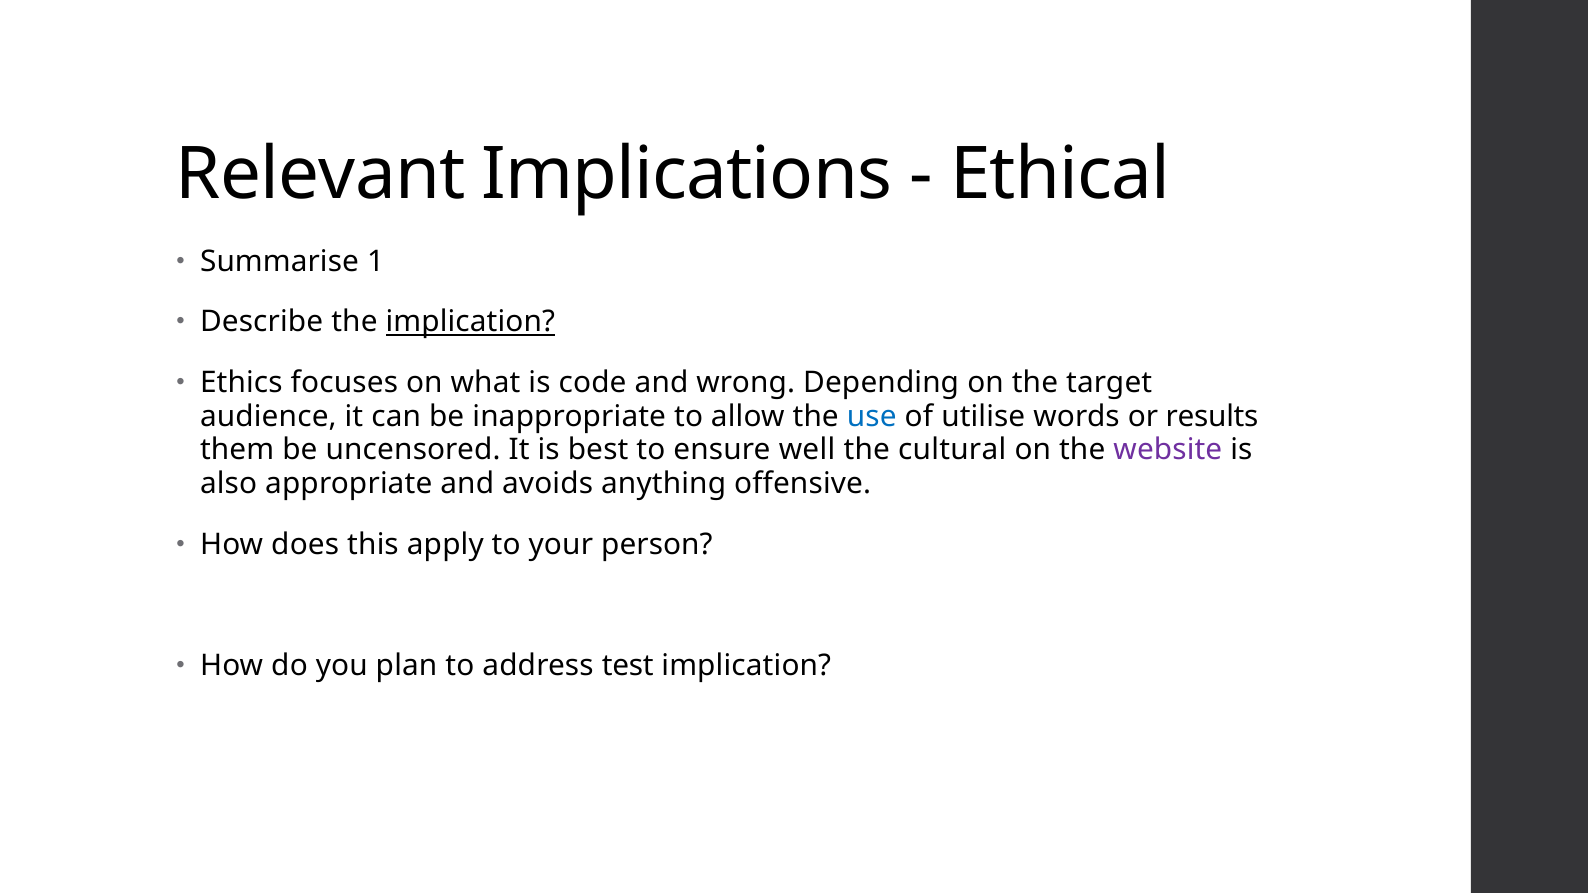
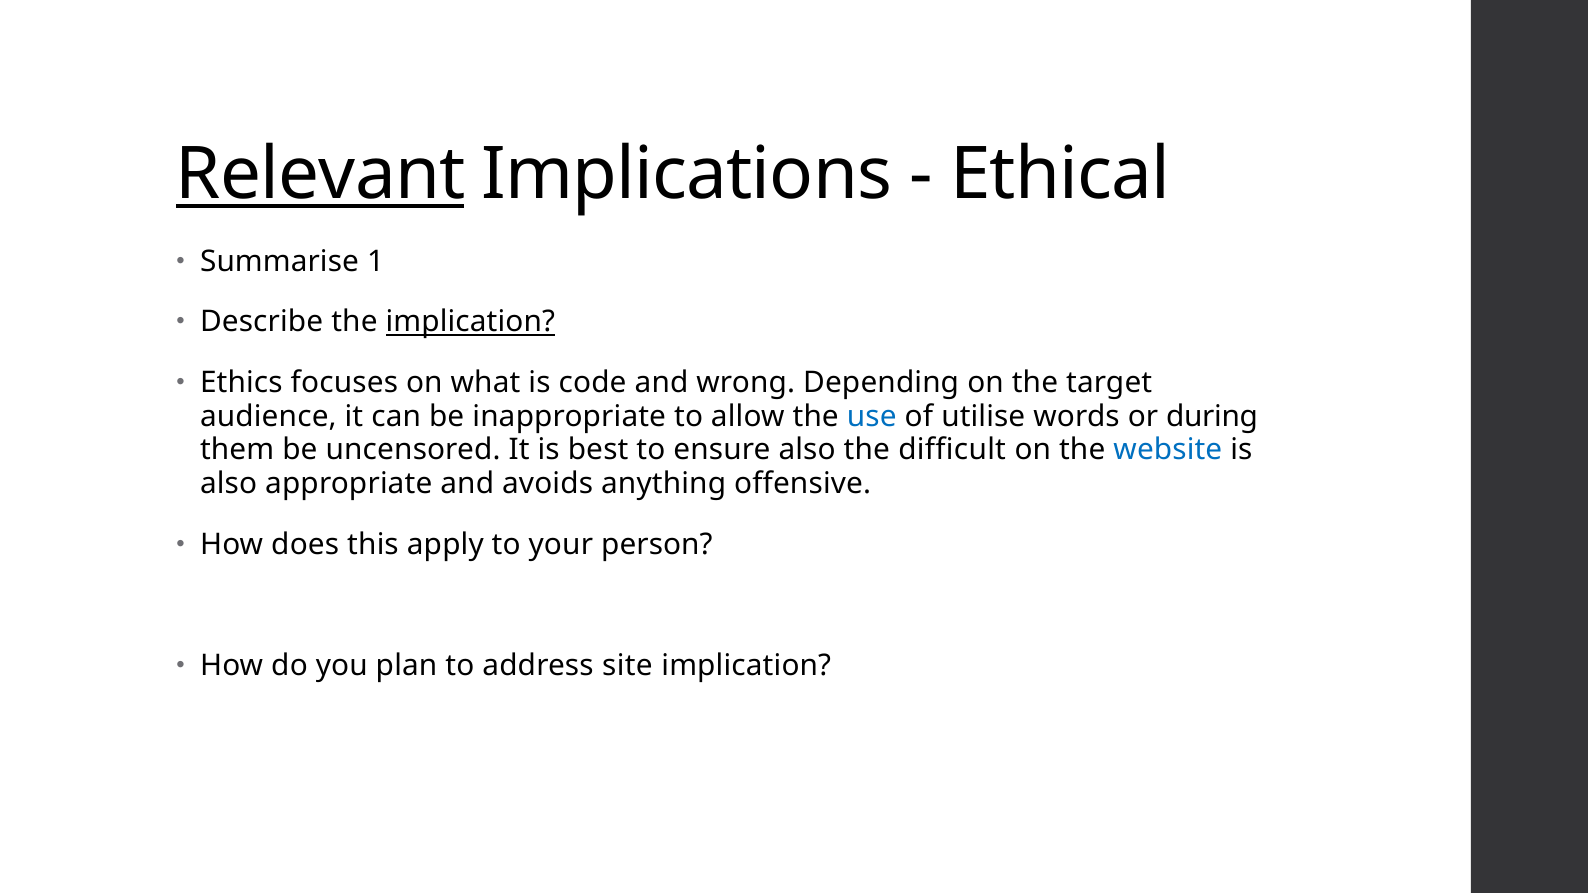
Relevant underline: none -> present (321, 175)
results: results -> during (1212, 416)
ensure well: well -> also (807, 450)
cultural: cultural -> difficult (952, 450)
website colour: purple -> blue (1168, 450)
test: test -> site (627, 665)
